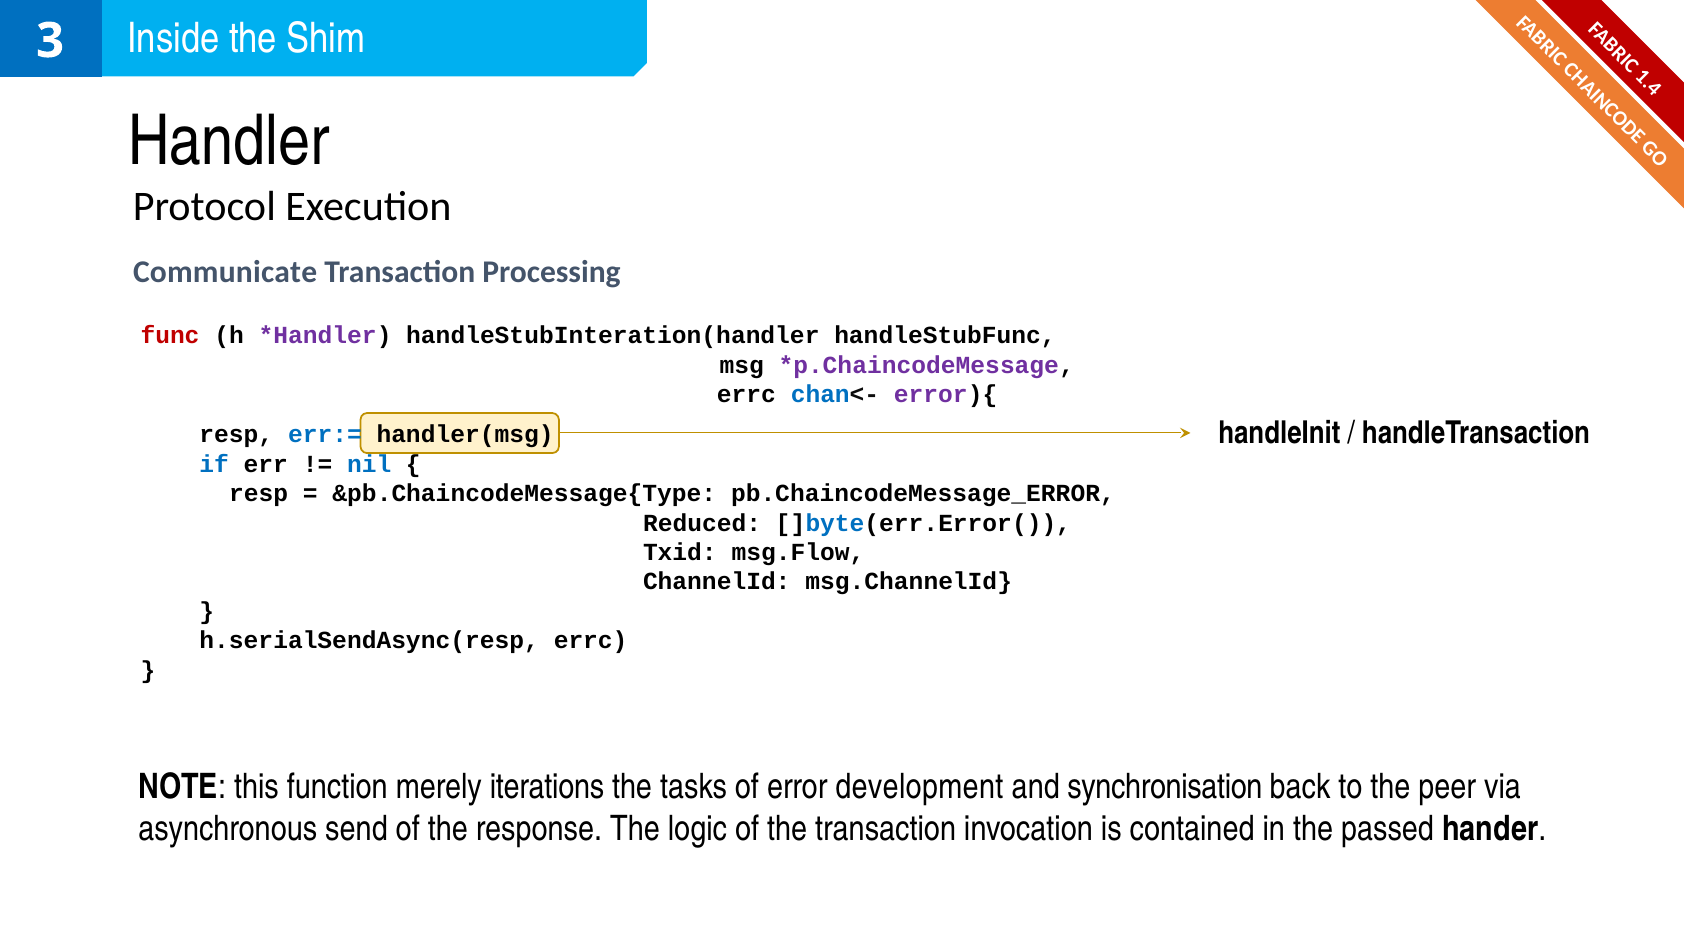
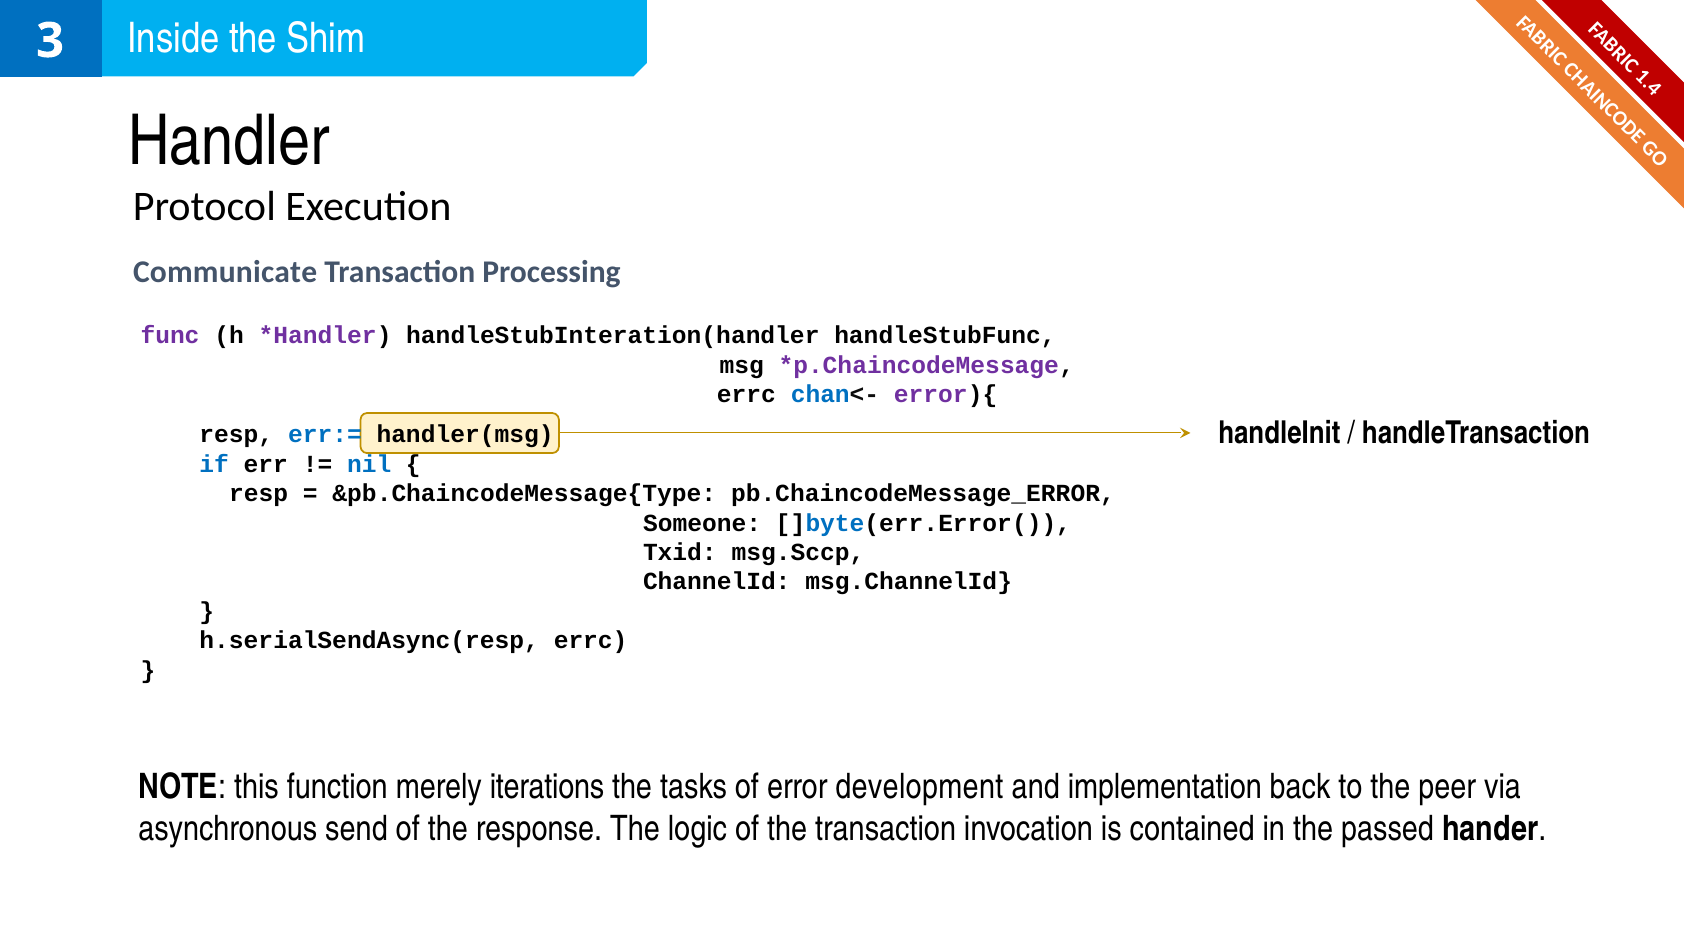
func colour: red -> purple (170, 336)
Reduced: Reduced -> Someone (702, 523)
msg.Flow: msg.Flow -> msg.Sccp (798, 553)
synchronisation: synchronisation -> implementation (1165, 787)
